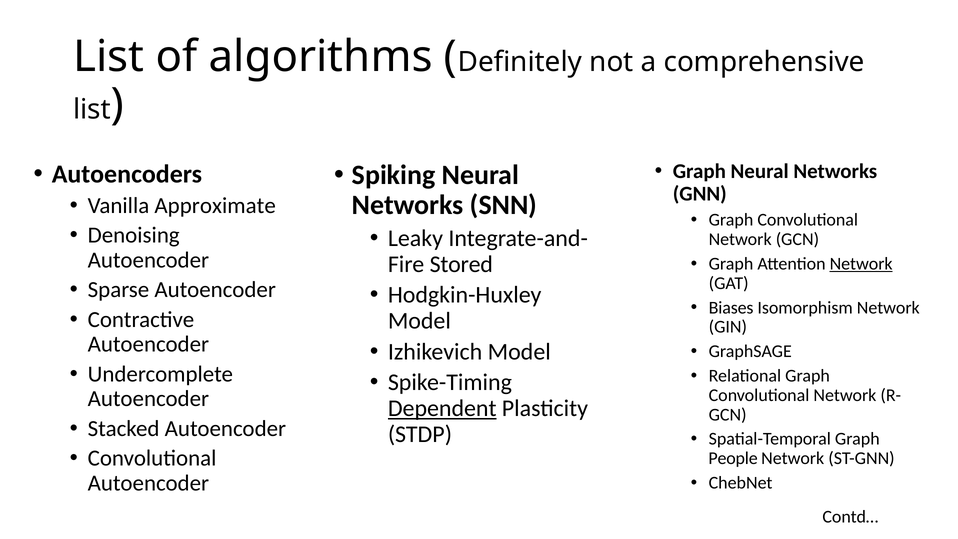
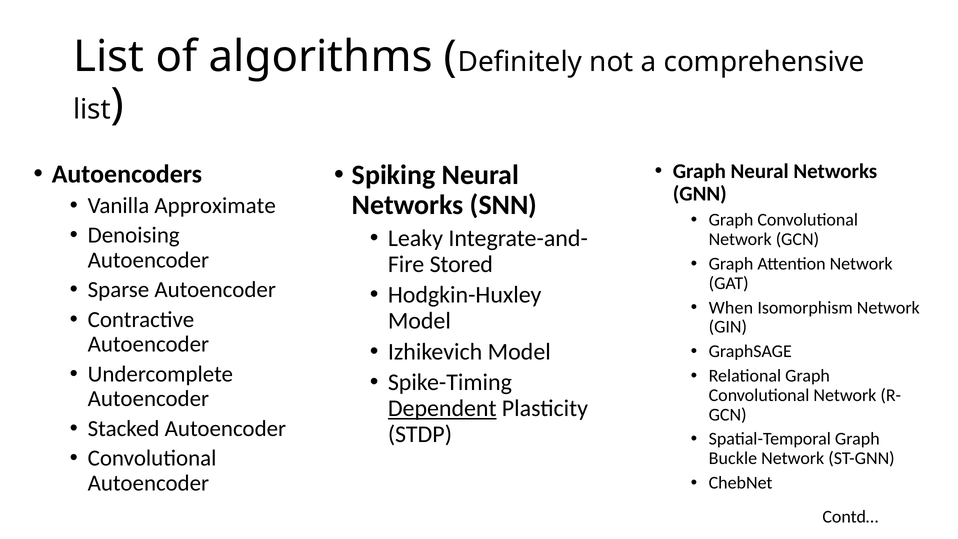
Network underline: present -> none (861, 264)
Biases: Biases -> When (731, 308)
People: People -> Buckle (733, 458)
